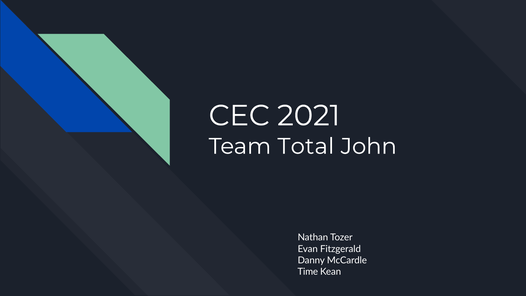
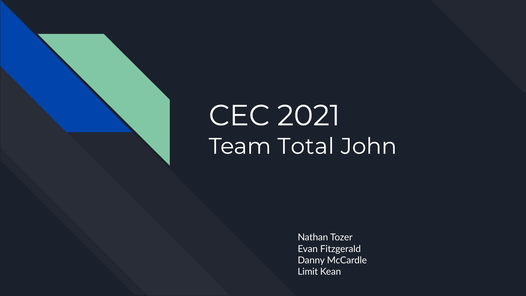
Time: Time -> Limit (308, 272)
